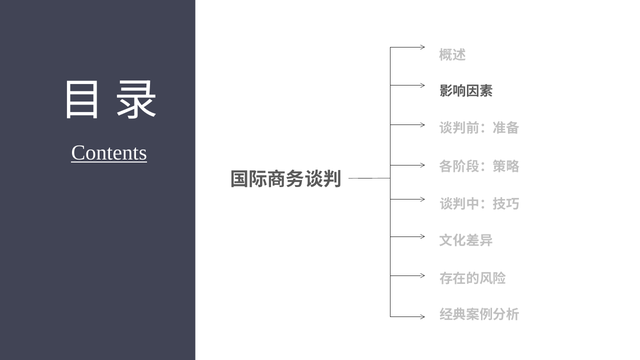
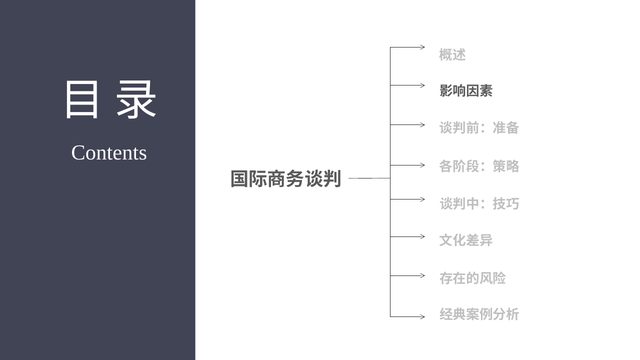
Contents underline: present -> none (109, 153)
